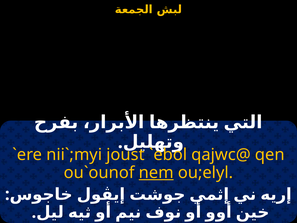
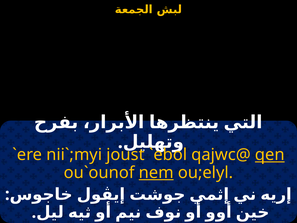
qen underline: none -> present (270, 155)
